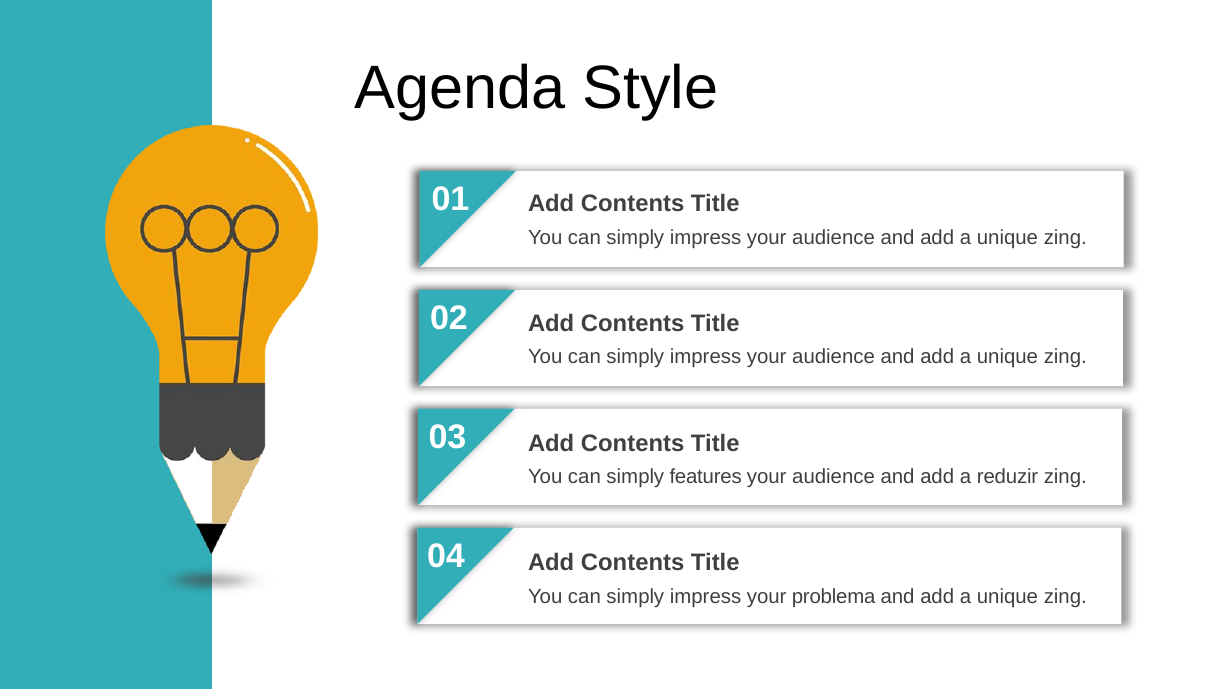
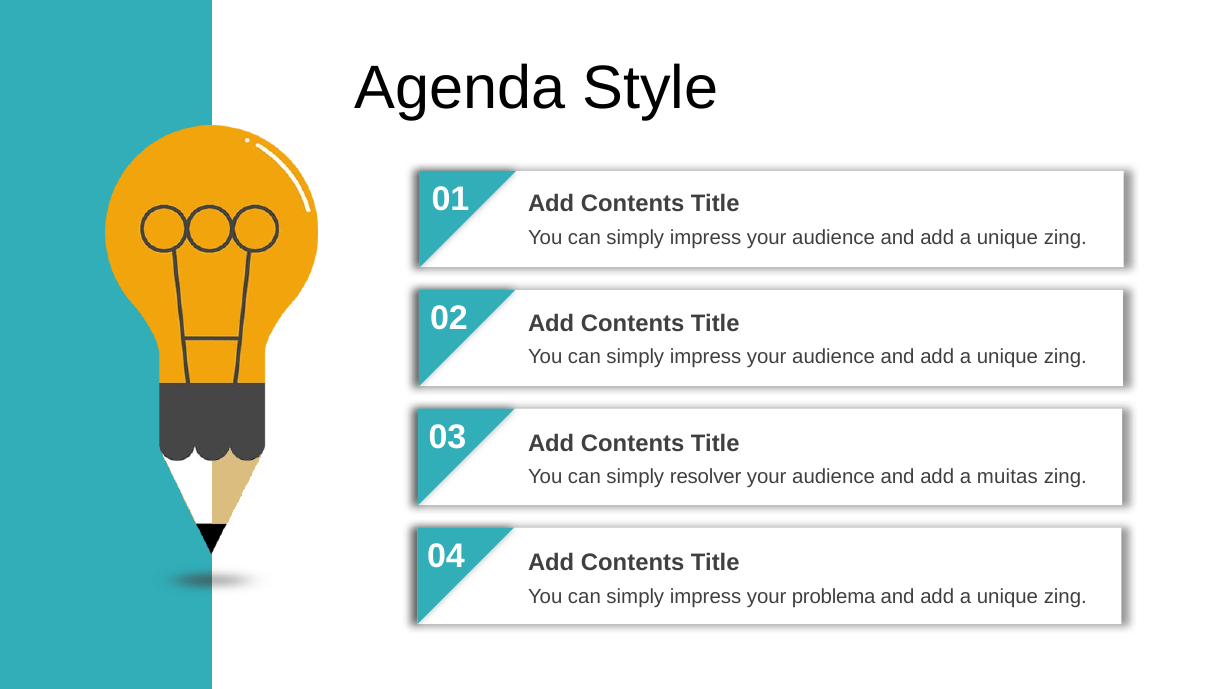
features: features -> resolver (706, 477)
reduzir: reduzir -> muitas (1007, 477)
